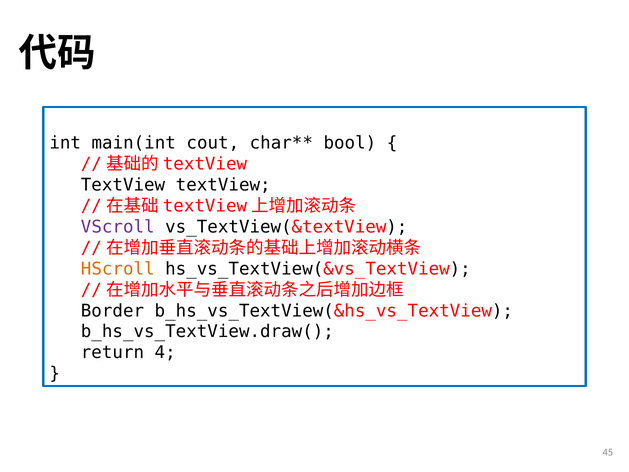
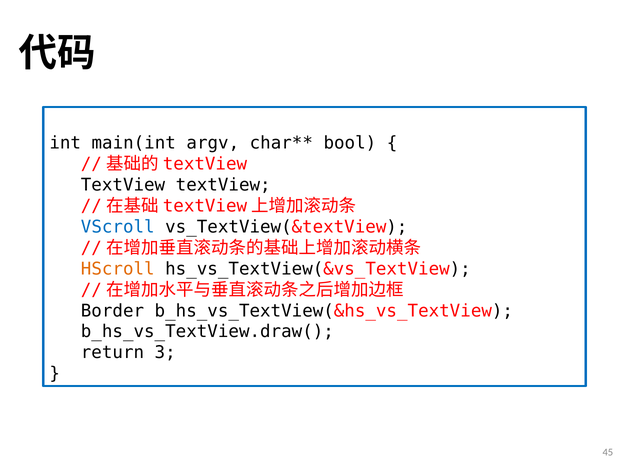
cout: cout -> argv (213, 143)
VScroll colour: purple -> blue (118, 227)
4: 4 -> 3 (165, 353)
